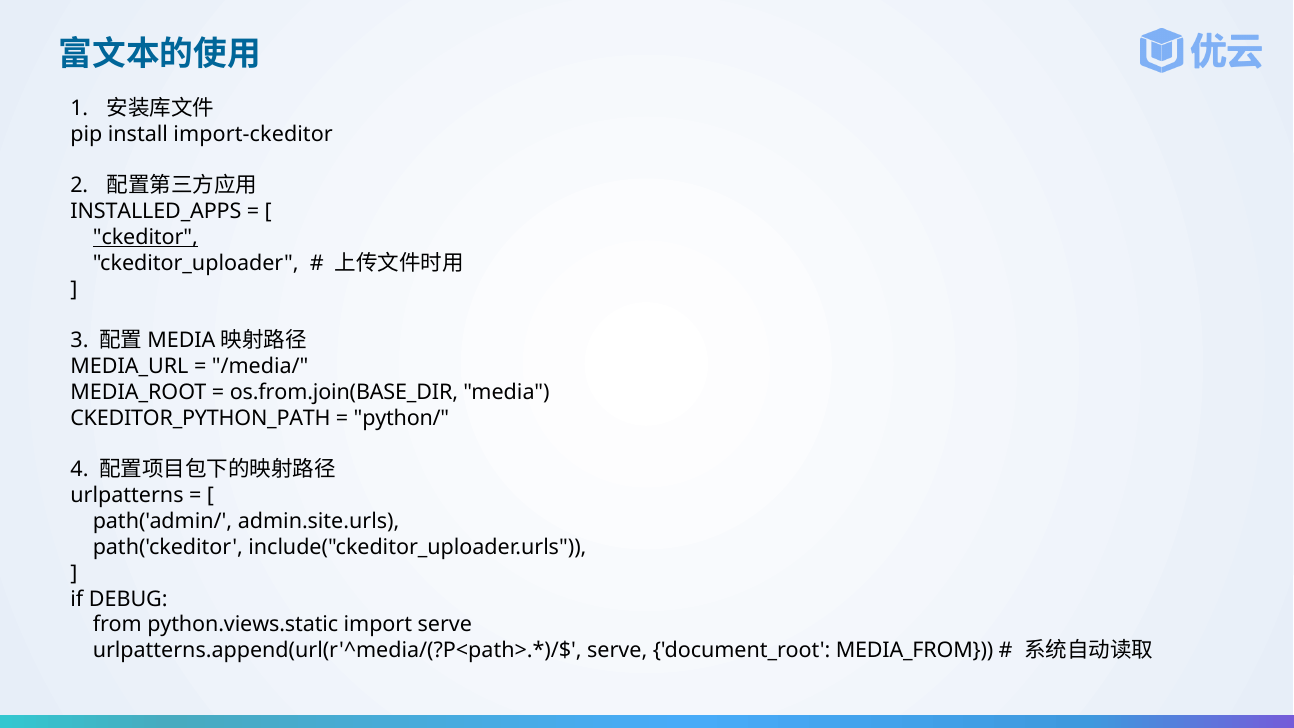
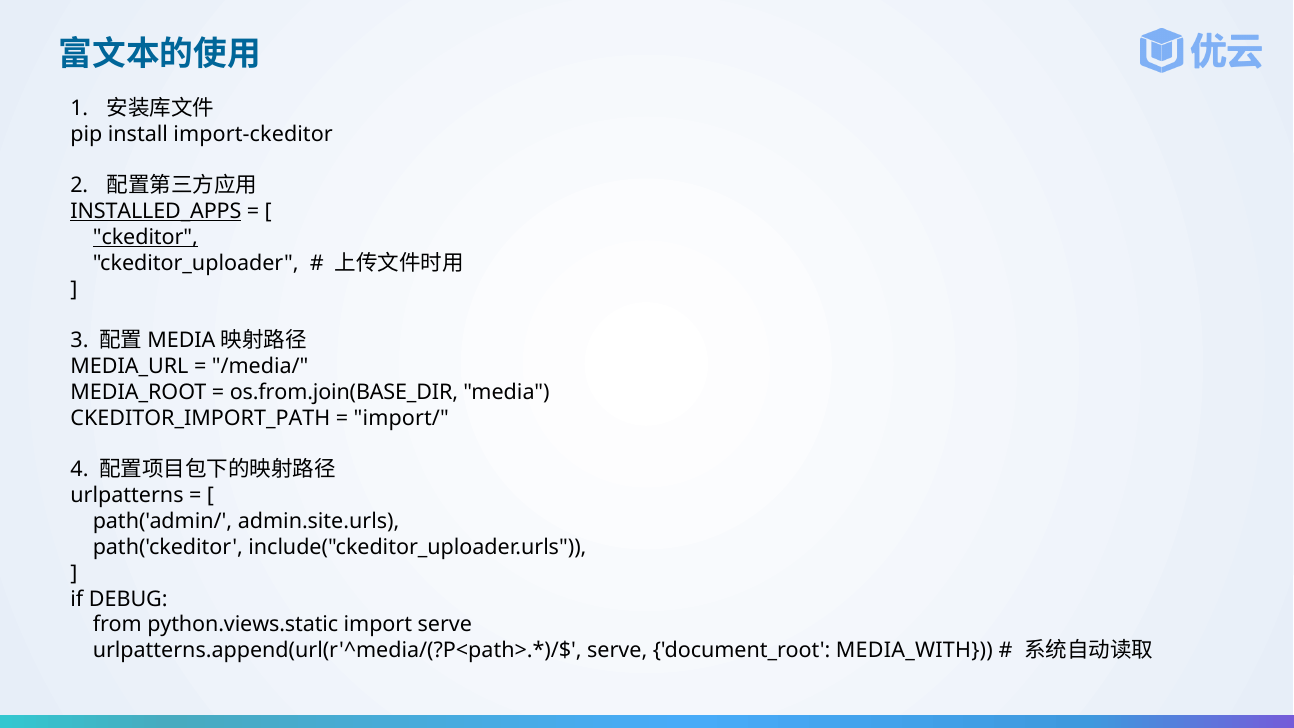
INSTALLED_APPS underline: none -> present (156, 211)
CKEDITOR_PYTHON_PATH: CKEDITOR_PYTHON_PATH -> CKEDITOR_IMPORT_PATH (200, 418)
python/: python/ -> import/ (401, 418)
MEDIA_FROM: MEDIA_FROM -> MEDIA_WITH (914, 650)
